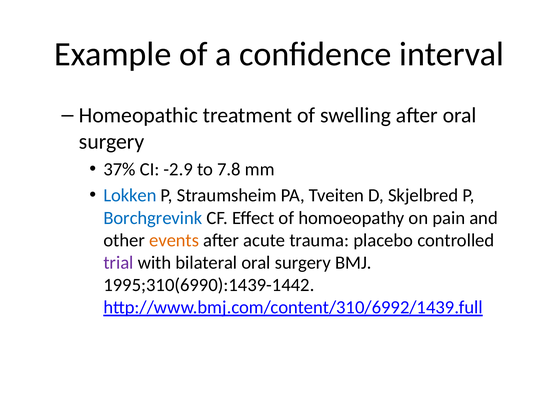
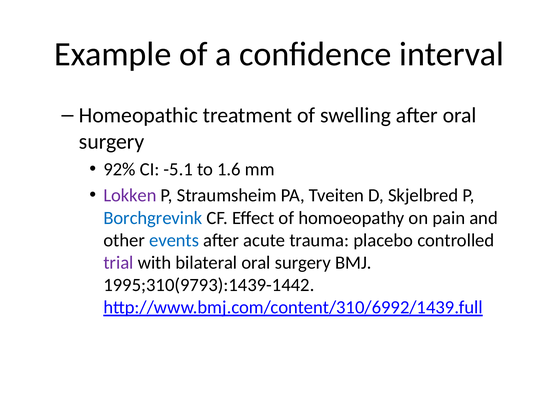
37%: 37% -> 92% (119, 169)
-2.9: -2.9 -> -5.1 (178, 169)
7.8: 7.8 -> 1.6 (229, 169)
Lokken colour: blue -> purple (130, 195)
events colour: orange -> blue (174, 240)
1995;310(6990):1439-1442: 1995;310(6990):1439-1442 -> 1995;310(9793):1439-1442 (209, 285)
